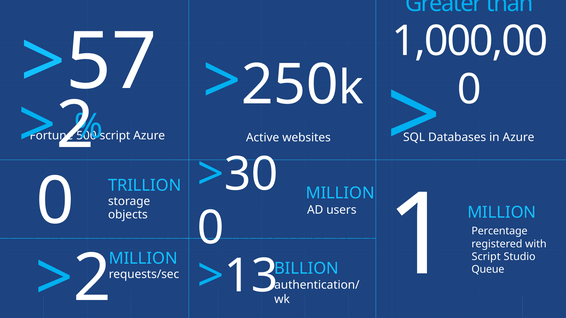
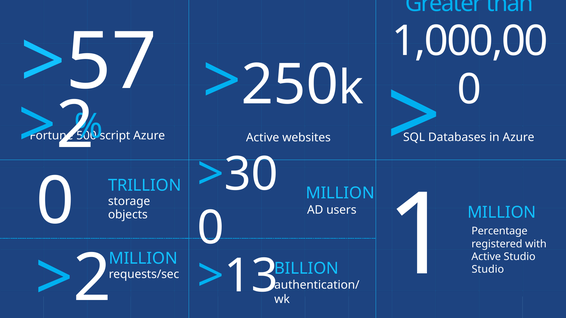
Script: Script -> Active (486, 257)
Queue: Queue -> Studio (488, 270)
